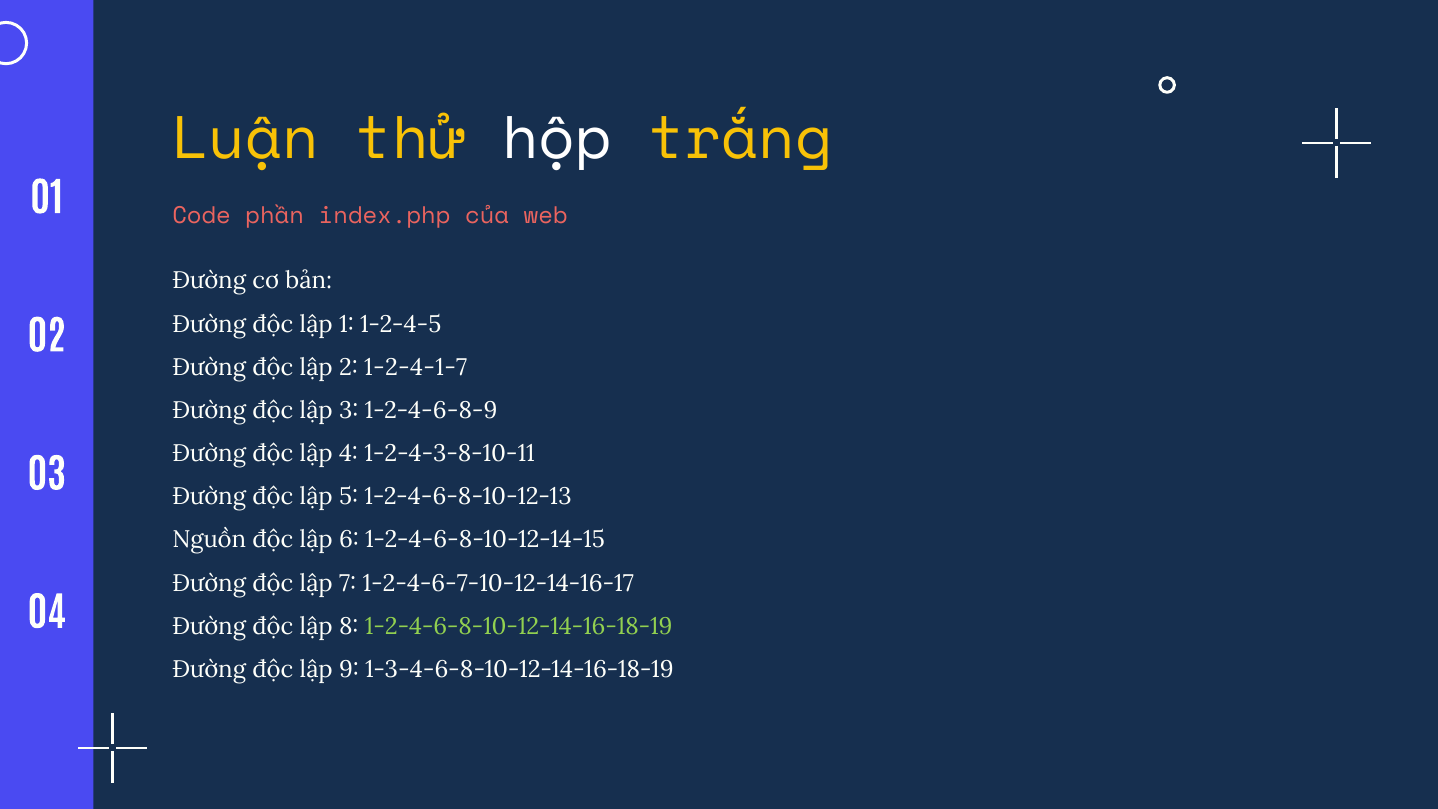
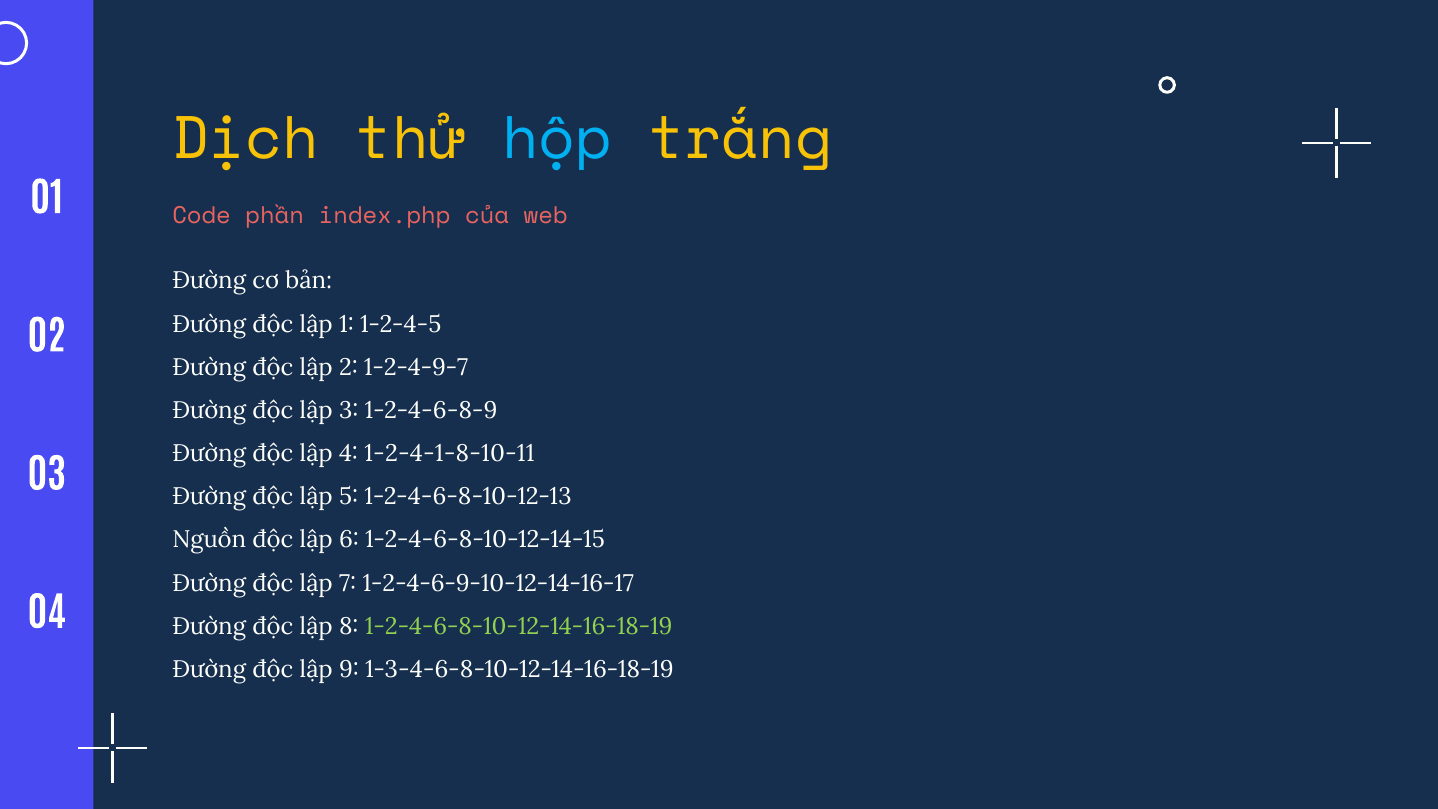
Luận: Luận -> Dịch (246, 139)
hộp colour: white -> light blue (557, 139)
1-2-4-1-7: 1-2-4-1-7 -> 1-2-4-9-7 (416, 367)
1-2-4-3-8-10-11: 1-2-4-3-8-10-11 -> 1-2-4-1-8-10-11 (449, 454)
1-2-4-6-7-10-12-14-16-17: 1-2-4-6-7-10-12-14-16-17 -> 1-2-4-6-9-10-12-14-16-17 (498, 583)
